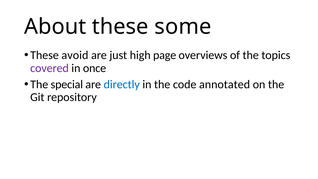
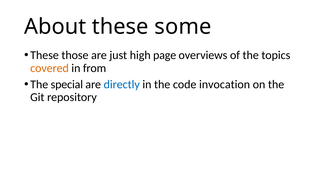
avoid: avoid -> those (75, 55)
covered colour: purple -> orange (49, 68)
once: once -> from (95, 68)
annotated: annotated -> invocation (225, 84)
